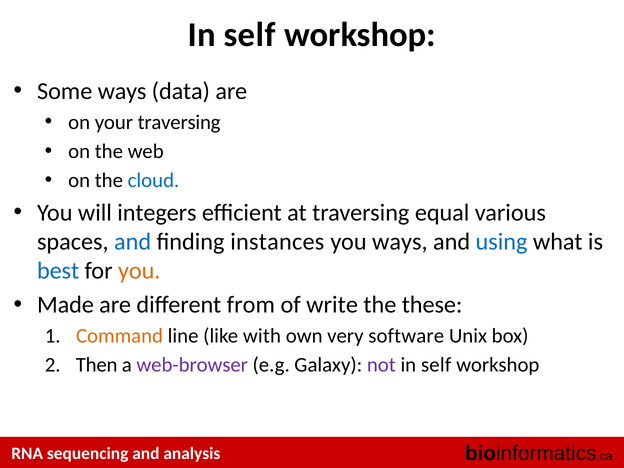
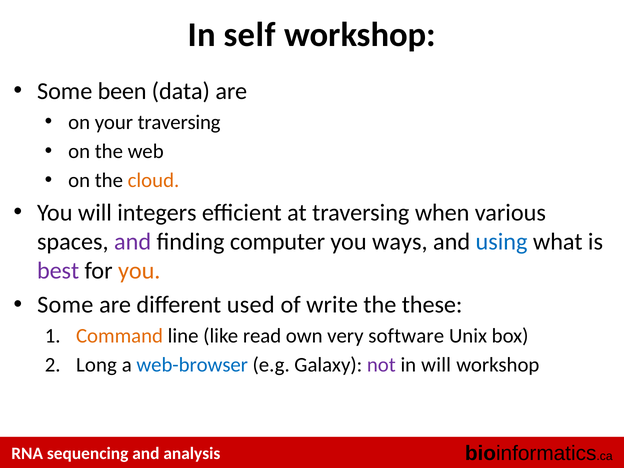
Some ways: ways -> been (122, 91)
cloud colour: blue -> orange (153, 180)
equal: equal -> when (442, 213)
and colour: blue -> purple (133, 242)
instances: instances -> computer (278, 242)
best colour: blue -> purple (58, 271)
Made: Made -> Some (65, 305)
from: from -> used (251, 305)
with: with -> read (262, 336)
Then: Then -> Long (96, 365)
web-browser colour: purple -> blue (192, 365)
self: self -> will (436, 365)
